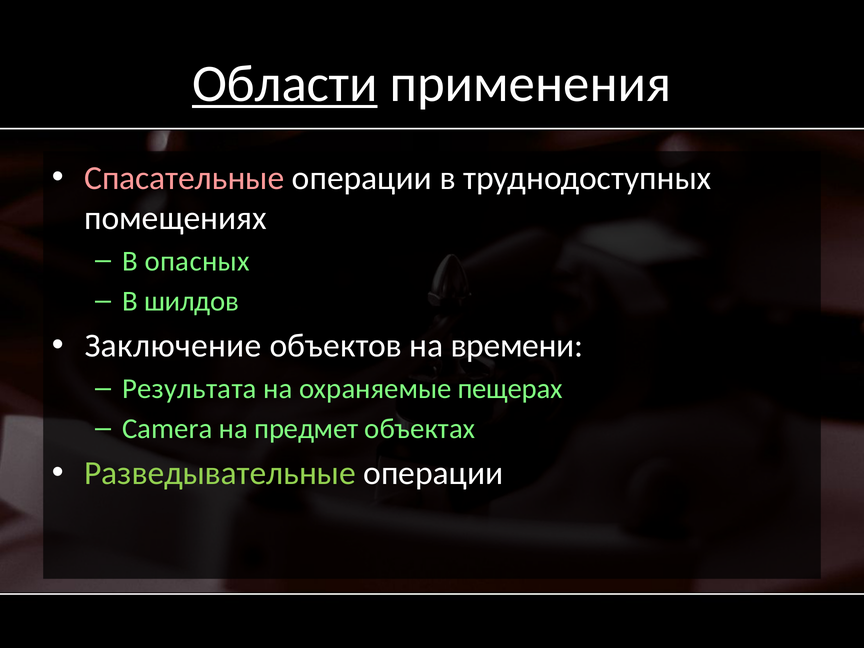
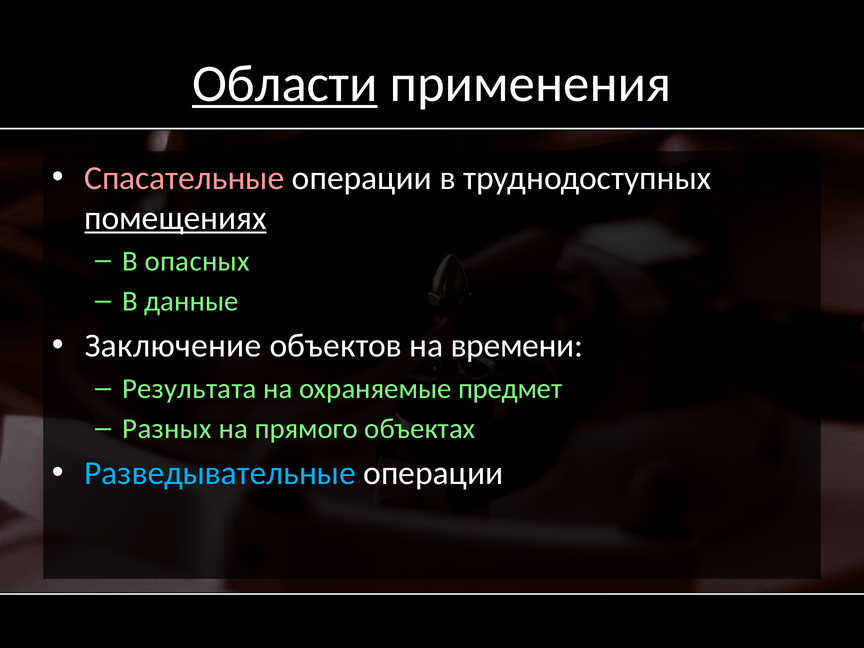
помещениях underline: none -> present (176, 218)
шилдов: шилдов -> данные (191, 301)
пещерах: пещерах -> предмет (510, 389)
Camera: Camera -> Разных (167, 429)
предмет: предмет -> прямого (306, 429)
Разведывательные colour: light green -> light blue (220, 473)
